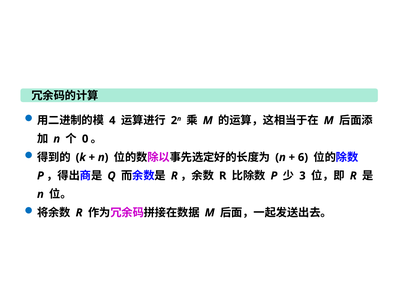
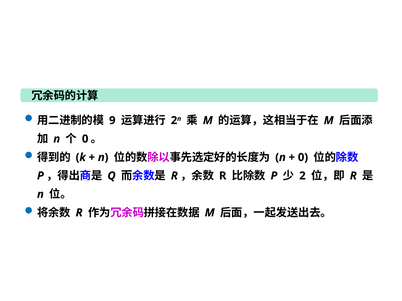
4: 4 -> 9 (112, 120)
6: 6 -> 0 (303, 157)
3: 3 -> 2 (302, 176)
